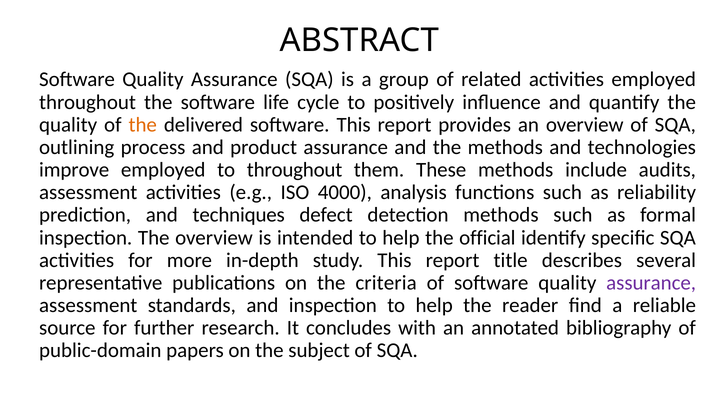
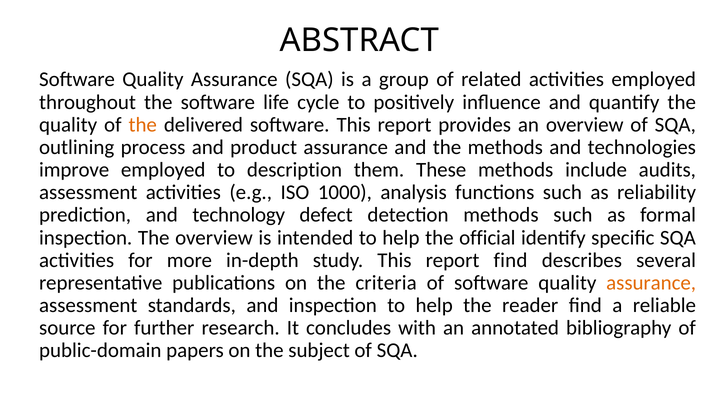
to throughout: throughout -> description (294, 170)
4000: 4000 -> 1000 (345, 193)
techniques: techniques -> technology (239, 215)
report title: title -> find (511, 260)
assurance colour: purple -> orange (651, 283)
